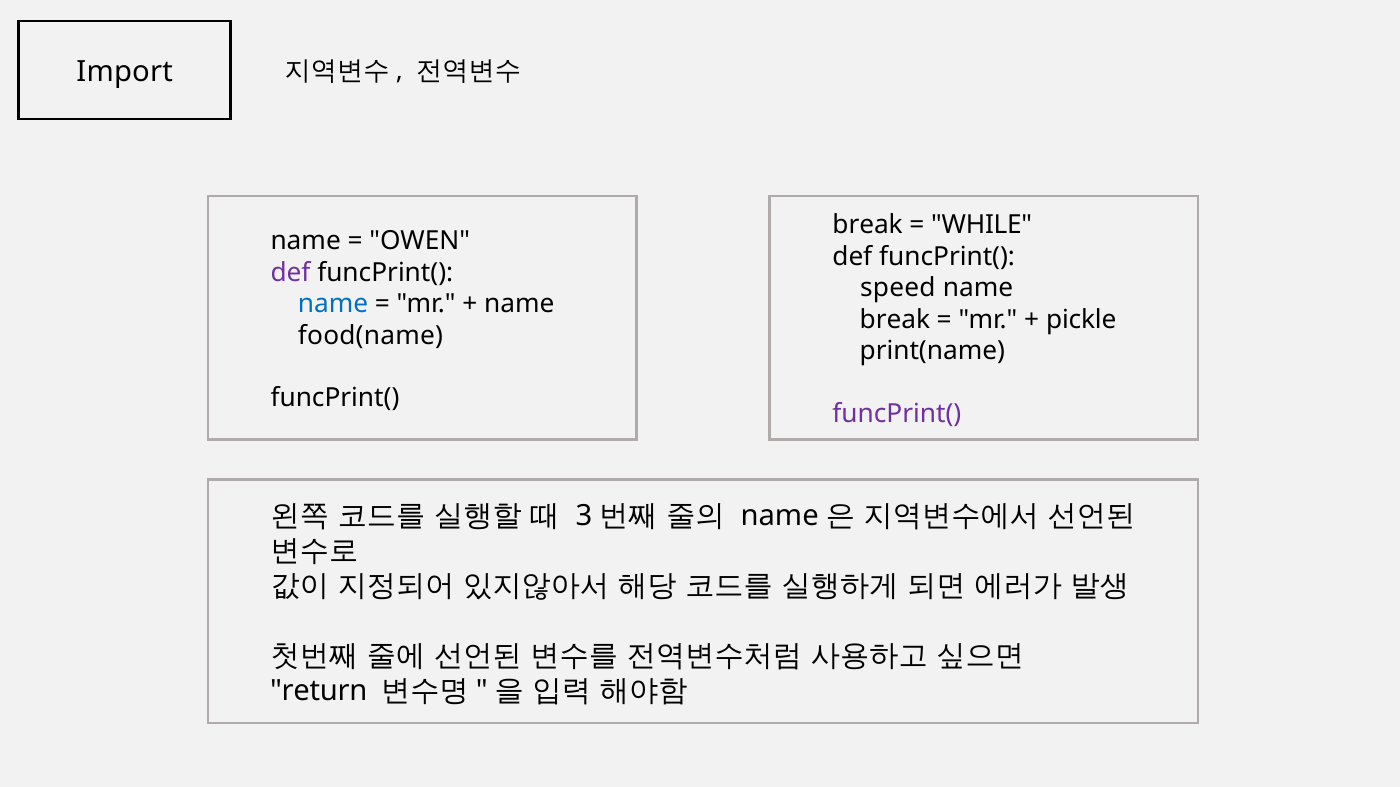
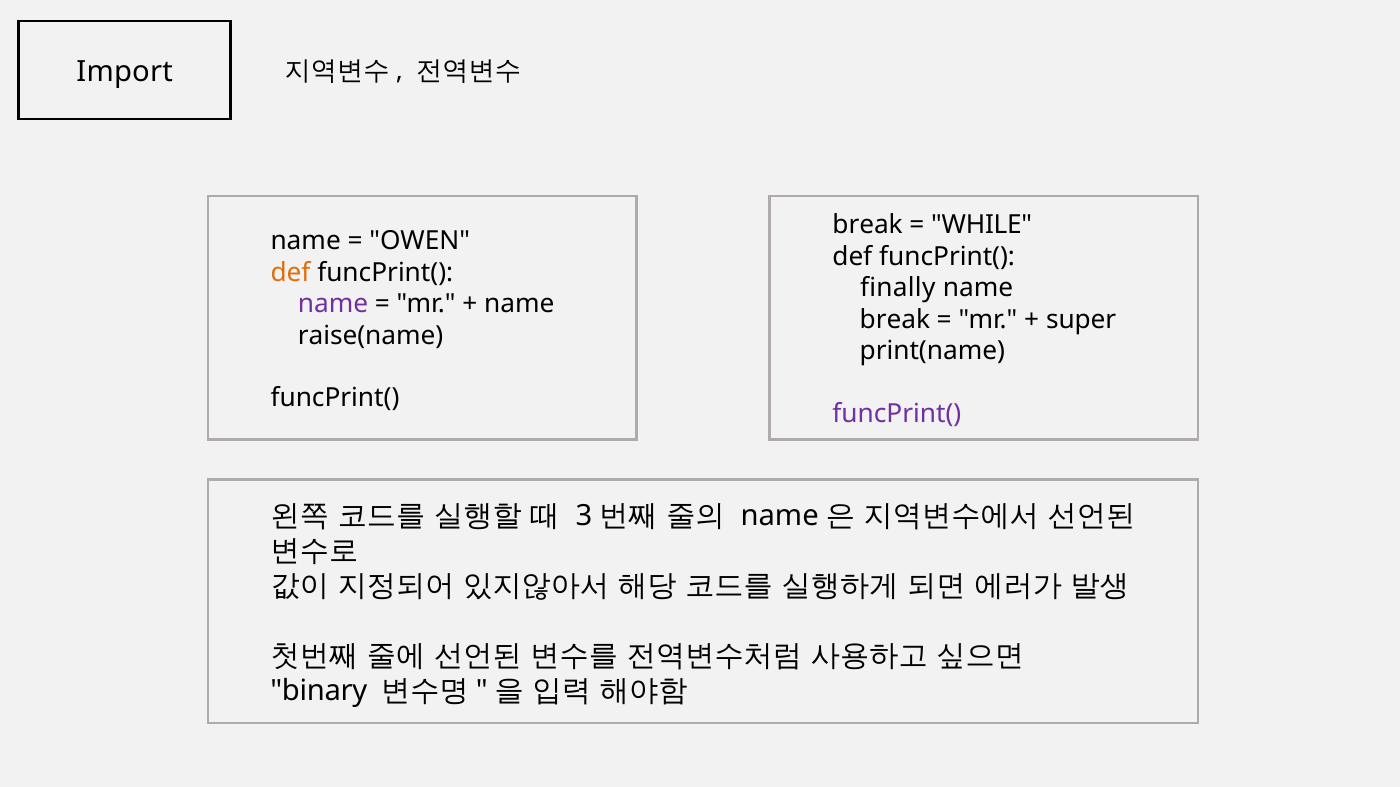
def colour: purple -> orange (291, 273)
speed: speed -> finally (898, 288)
name colour: blue -> purple (333, 304)
pickle: pickle -> super (1081, 320)
food(name: food(name -> raise(name (371, 336)
return: return -> binary (319, 691)
